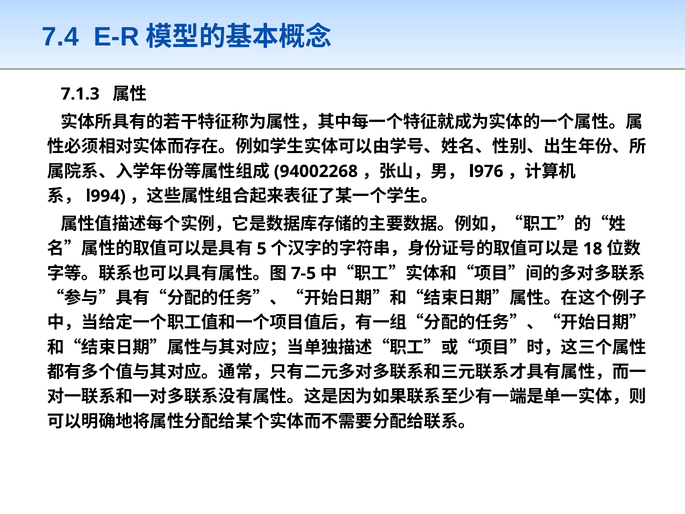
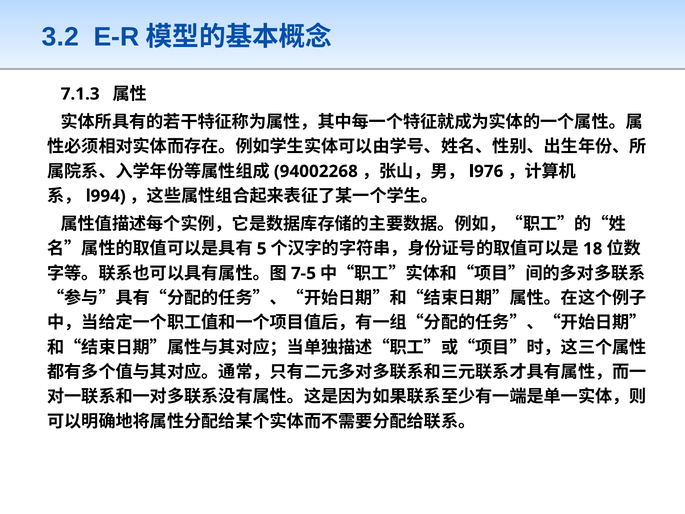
7.4: 7.4 -> 3.2 (60, 37)
